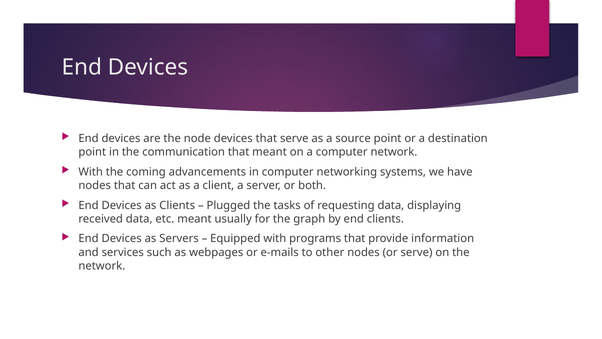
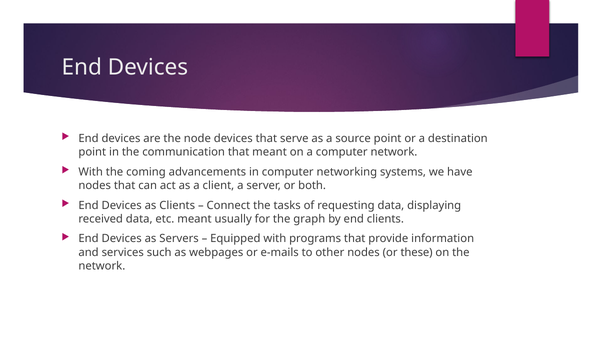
Plugged: Plugged -> Connect (228, 205)
or serve: serve -> these (417, 252)
